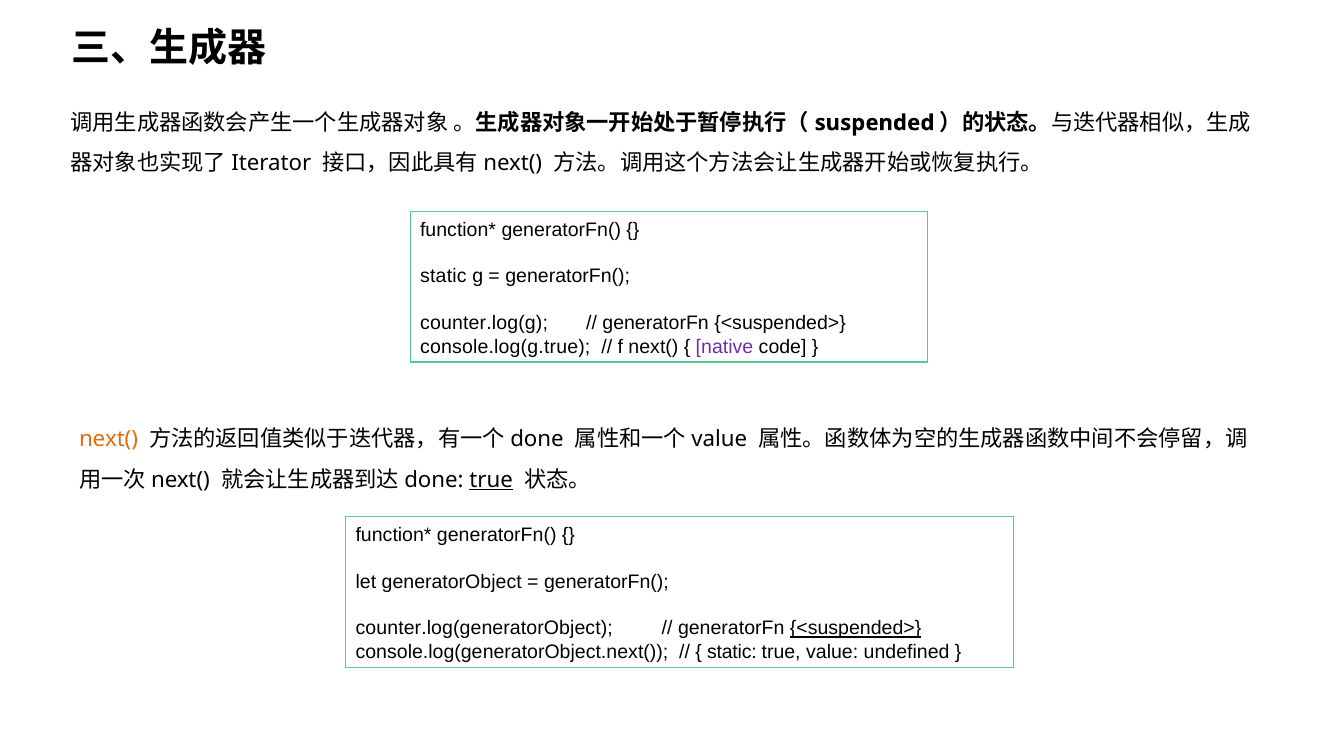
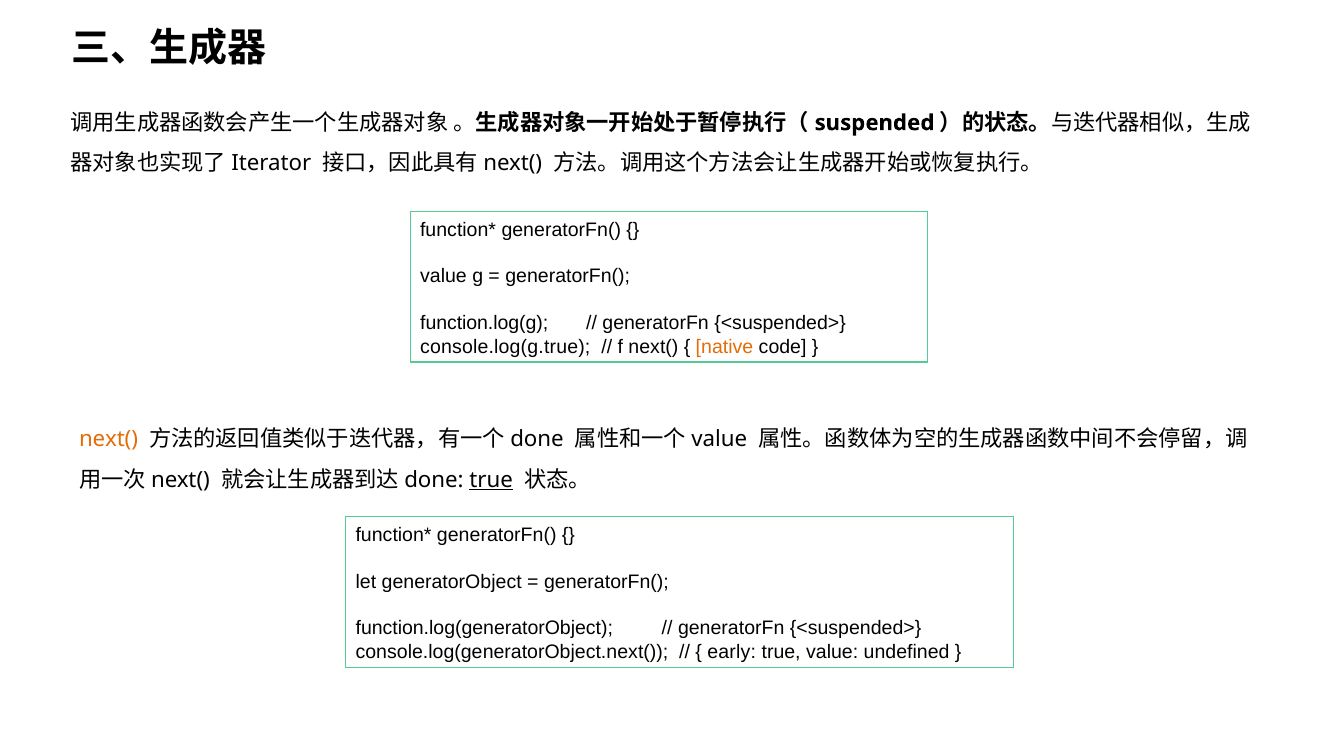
static: static -> value (444, 276)
counter.log(g: counter.log(g -> function.log(g (484, 323)
native colour: purple -> orange (725, 347)
counter.log(generatorObject: counter.log(generatorObject -> function.log(generatorObject (484, 628)
<suspended> underline: present -> none (856, 628)
static: static -> early (732, 652)
